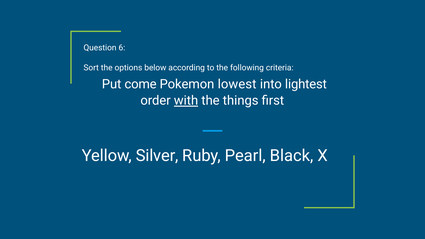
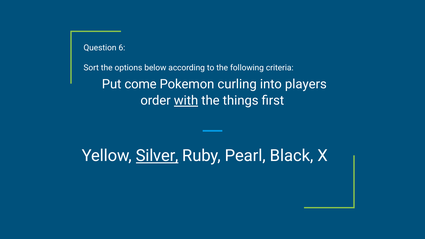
lowest: lowest -> curling (237, 84)
lightest: lightest -> players (306, 84)
Silver underline: none -> present (157, 156)
